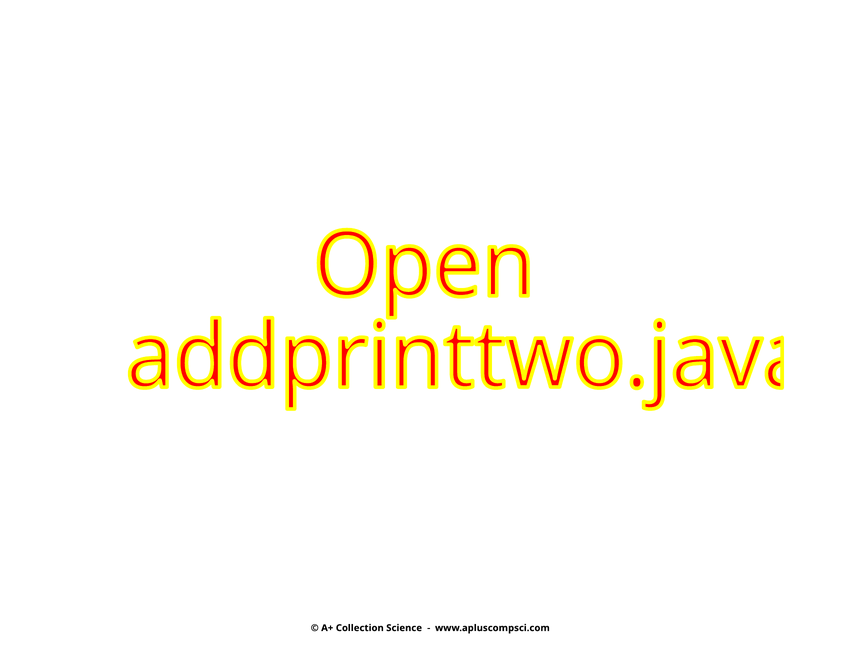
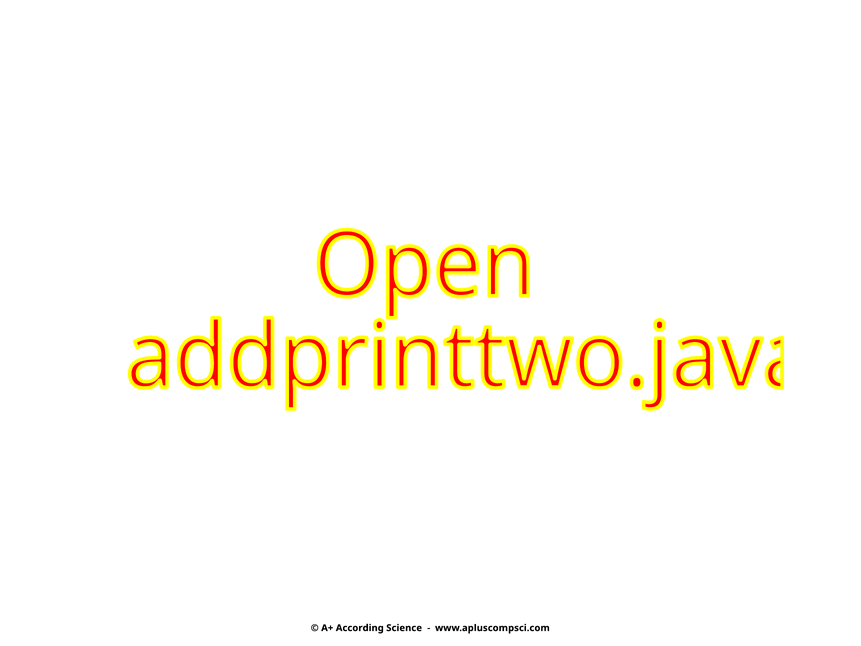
Collection: Collection -> According (360, 628)
